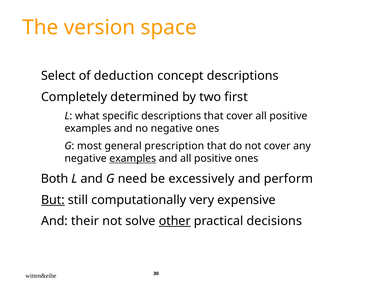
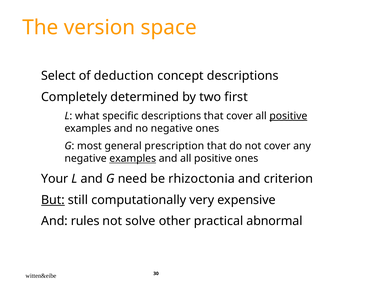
positive underline: none -> present (288, 116)
Both: Both -> Your (55, 178)
excessively: excessively -> rhizoctonia (202, 178)
perform: perform -> criterion (288, 178)
their: their -> rules (85, 221)
other underline: present -> none (175, 221)
decisions: decisions -> abnormal (274, 221)
